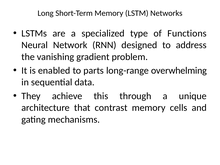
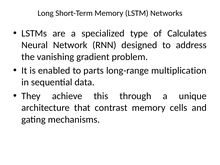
Functions: Functions -> Calculates (187, 33)
overwhelming: overwhelming -> multiplication (179, 71)
